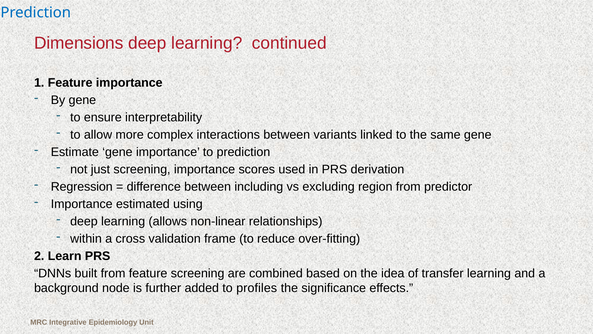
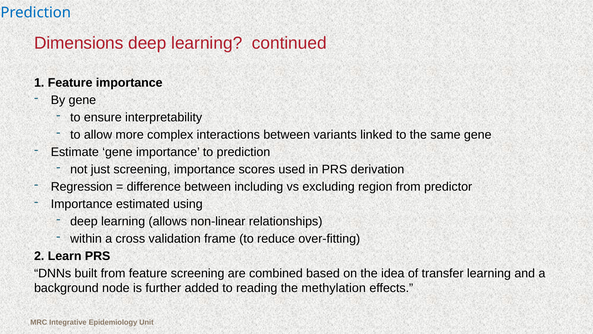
profiles: profiles -> reading (257, 288)
significance: significance -> methylation (334, 288)
